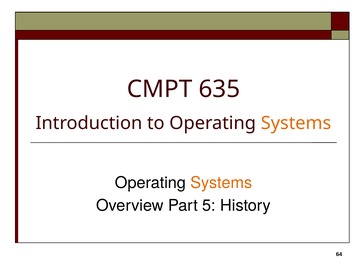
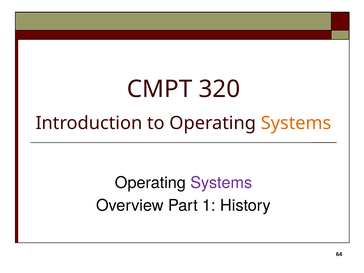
635: 635 -> 320 (219, 89)
Systems colour: orange -> purple (221, 183)
5: 5 -> 1 (209, 205)
